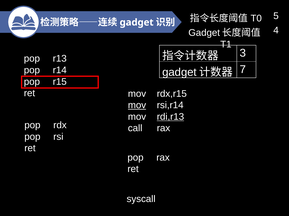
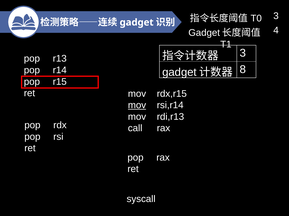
5: 5 -> 3 (276, 16)
7: 7 -> 8 (243, 70)
rdi,r13 underline: present -> none (170, 117)
